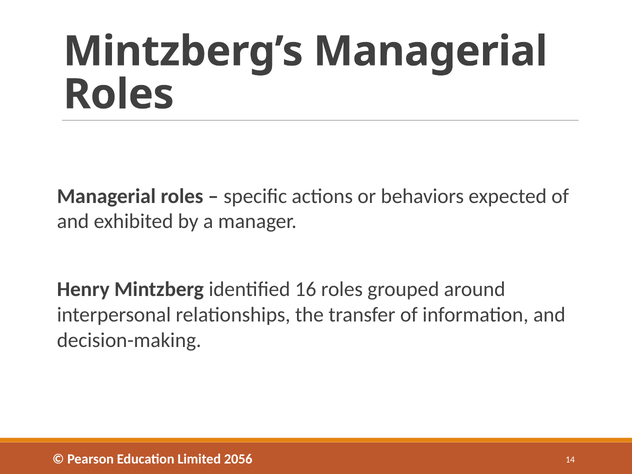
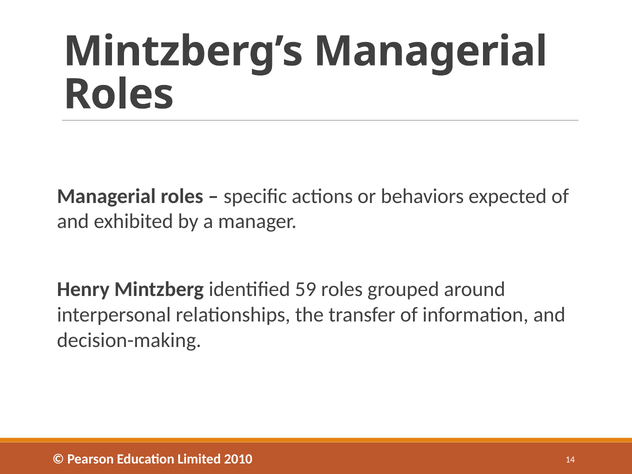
16: 16 -> 59 (306, 289)
2056: 2056 -> 2010 (238, 459)
